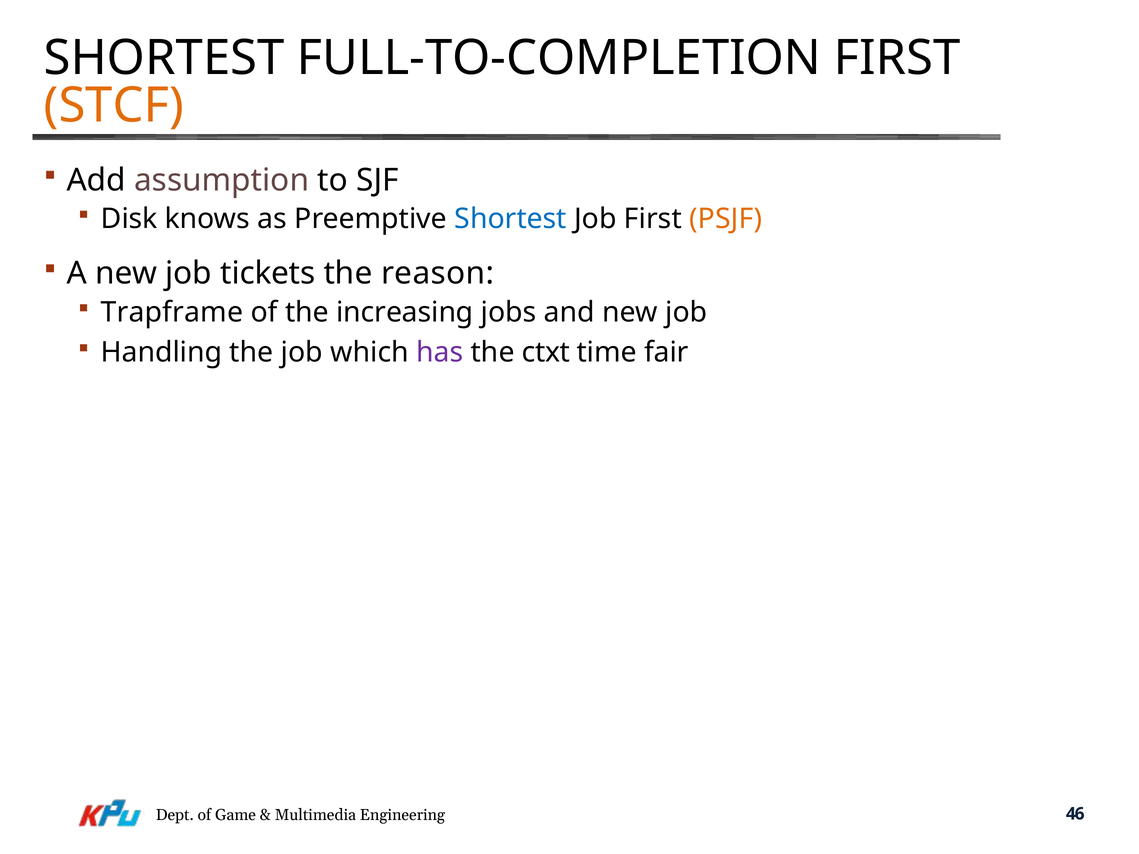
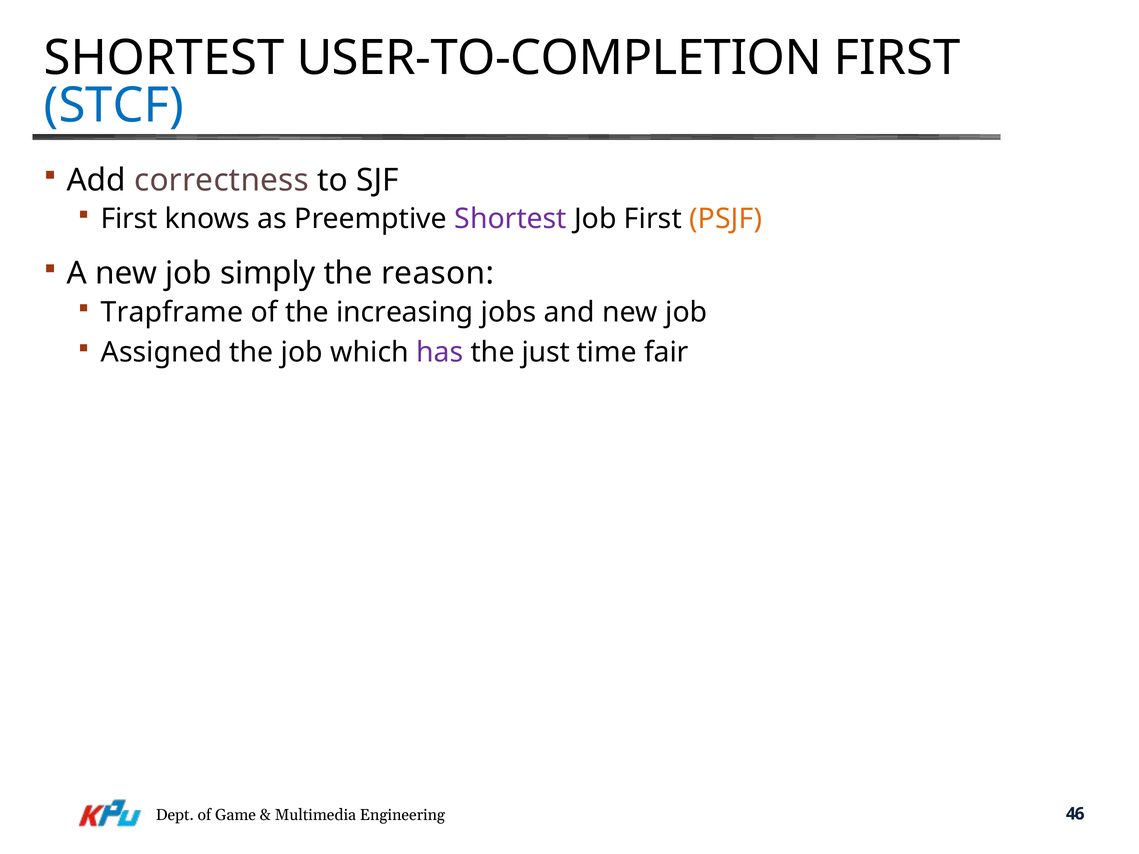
FULL-TO-COMPLETION: FULL-TO-COMPLETION -> USER-TO-COMPLETION (559, 58)
STCF colour: orange -> blue (114, 106)
assumption: assumption -> correctness (222, 180)
Disk: Disk -> First (129, 219)
Shortest colour: blue -> purple (511, 219)
tickets: tickets -> simply (268, 274)
Handling: Handling -> Assigned (162, 353)
ctxt: ctxt -> just (546, 353)
